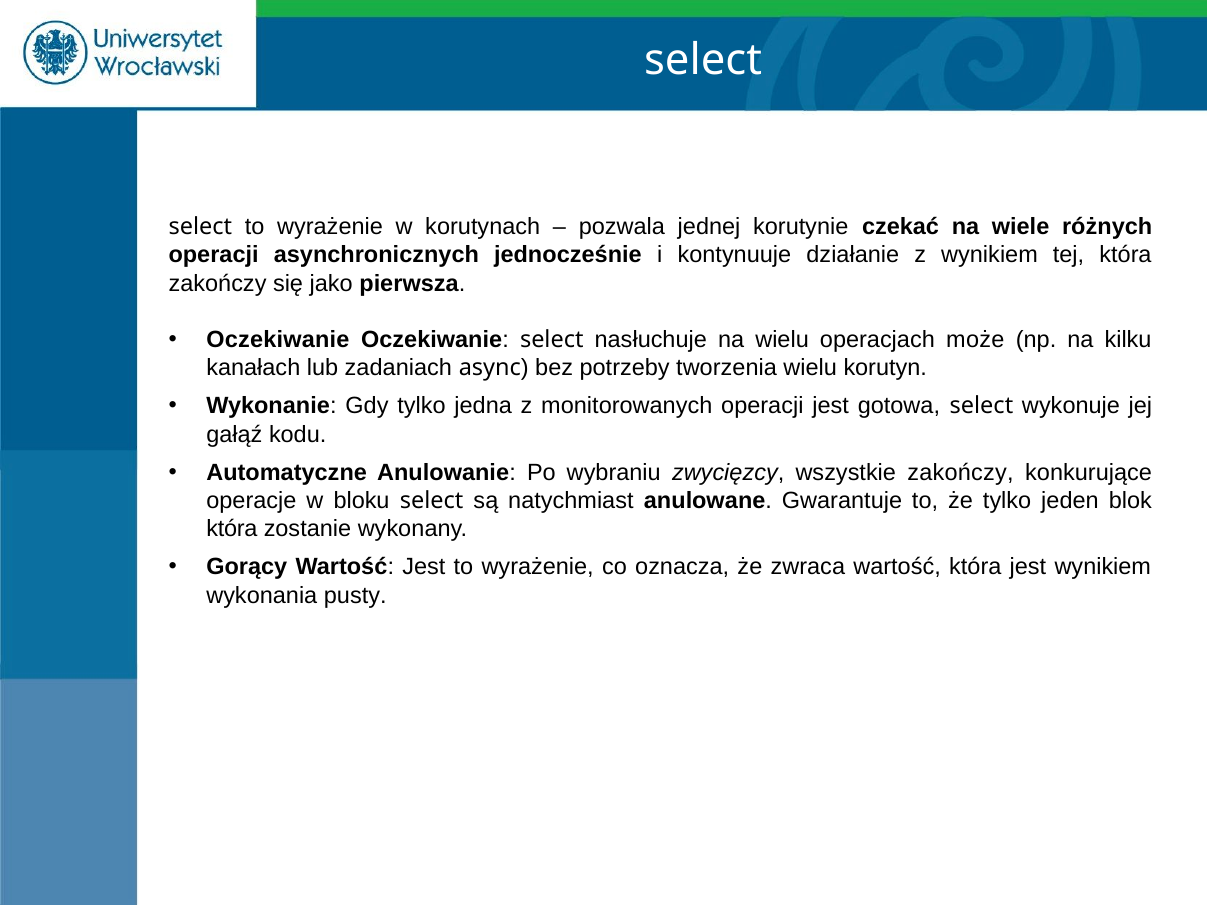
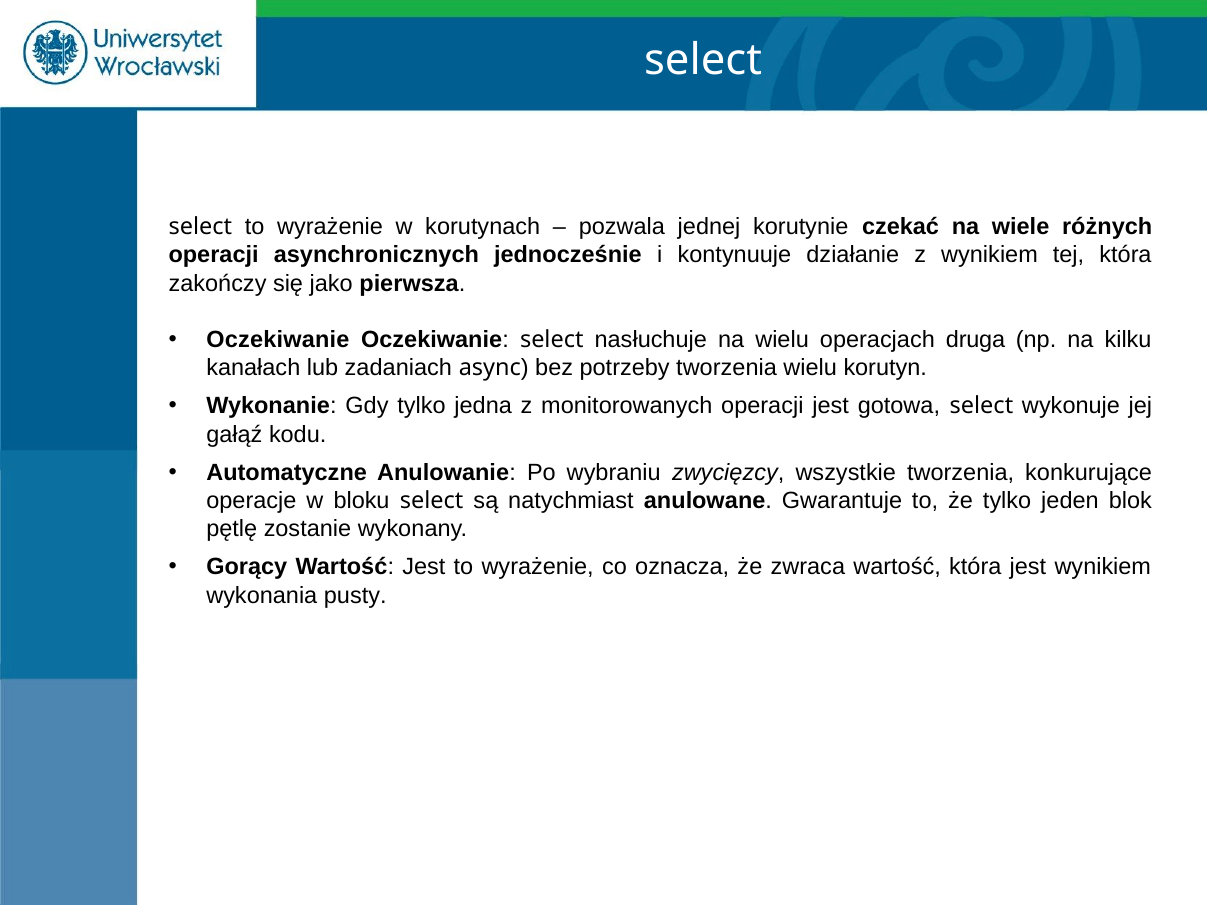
może: może -> druga (976, 340)
wszystkie zakończy: zakończy -> tworzenia (961, 473)
która: która -> pętlę (232, 529)
